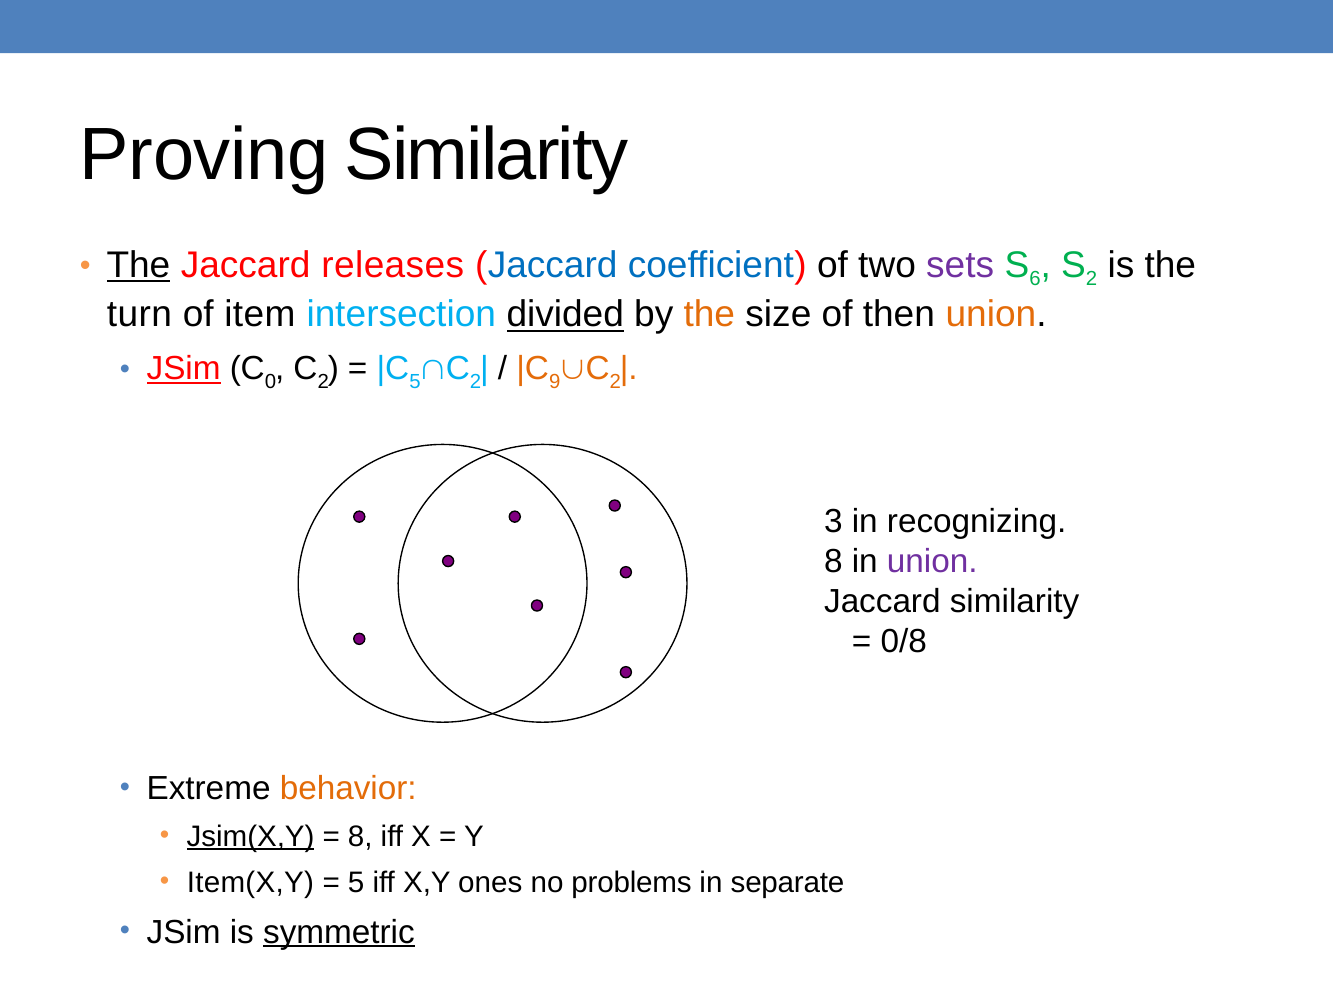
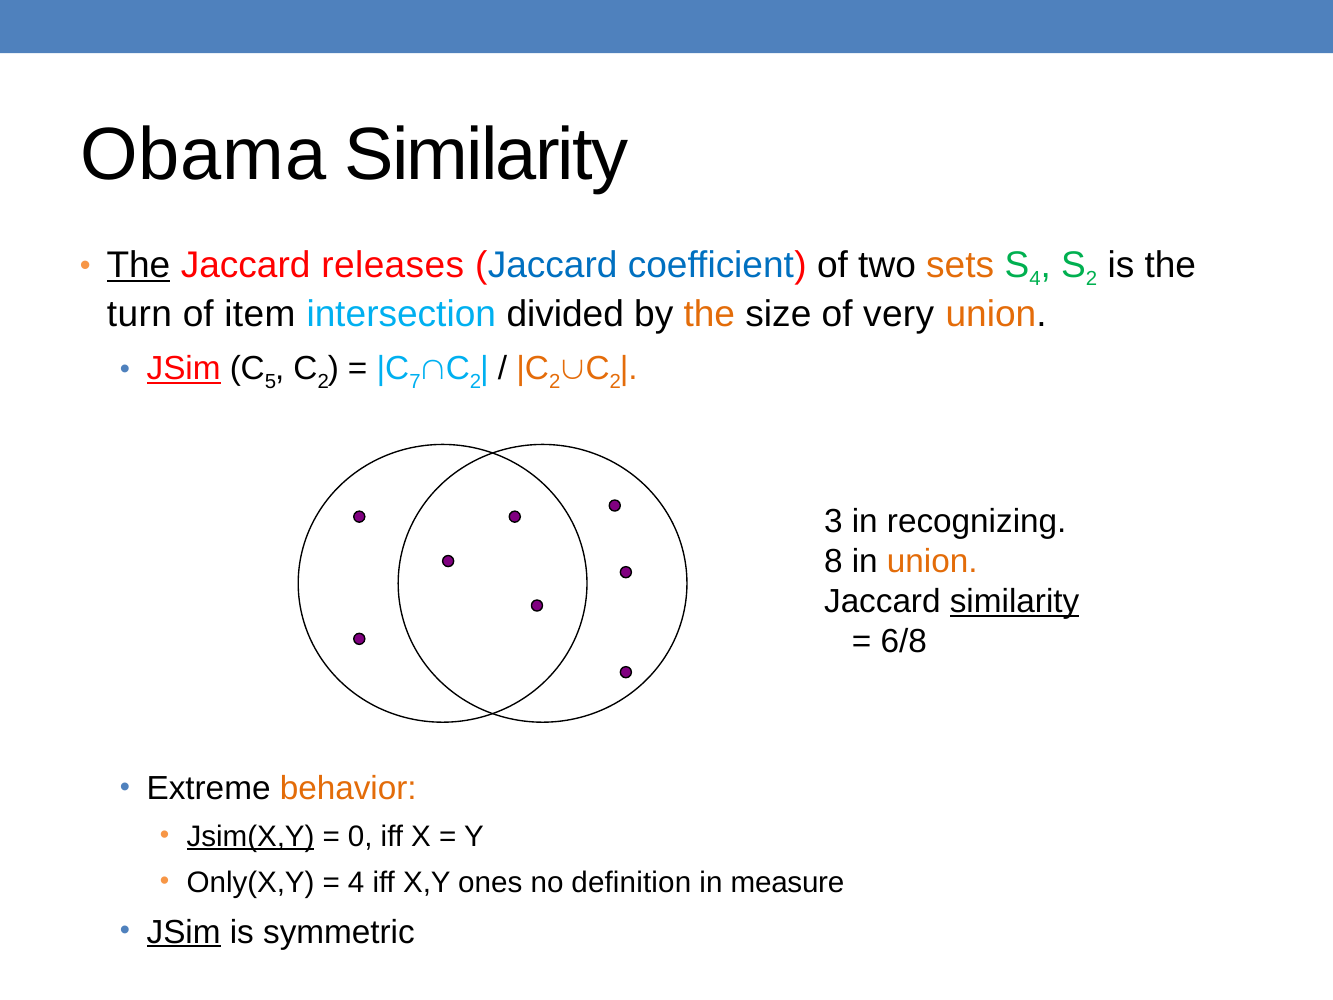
Proving: Proving -> Obama (203, 155)
sets colour: purple -> orange (960, 265)
6: 6 -> 4 (1035, 279)
divided underline: present -> none (565, 315)
then: then -> very (899, 315)
0: 0 -> 5 (271, 381)
5: 5 -> 7 (415, 381)
9: 9 -> 2 (555, 381)
union colour: purple -> orange (932, 562)
similarity underline: none -> present (1015, 602)
0/8: 0/8 -> 6/8 (904, 642)
8: 8 -> 0 (360, 836)
Item(X,Y: Item(X,Y -> Only(X,Y (251, 882)
5: 5 -> 4 (356, 882)
problems: problems -> definition (631, 882)
separate: separate -> measure (787, 882)
JSim underline: none -> present (184, 932)
symmetric underline: present -> none (339, 932)
